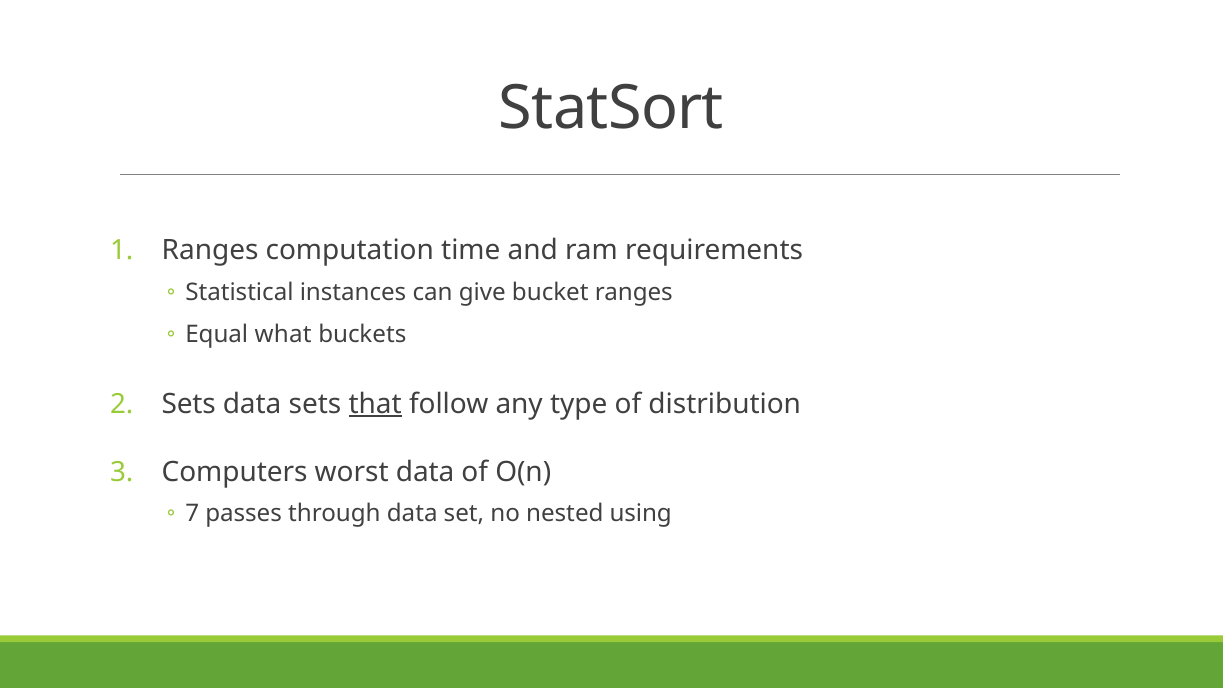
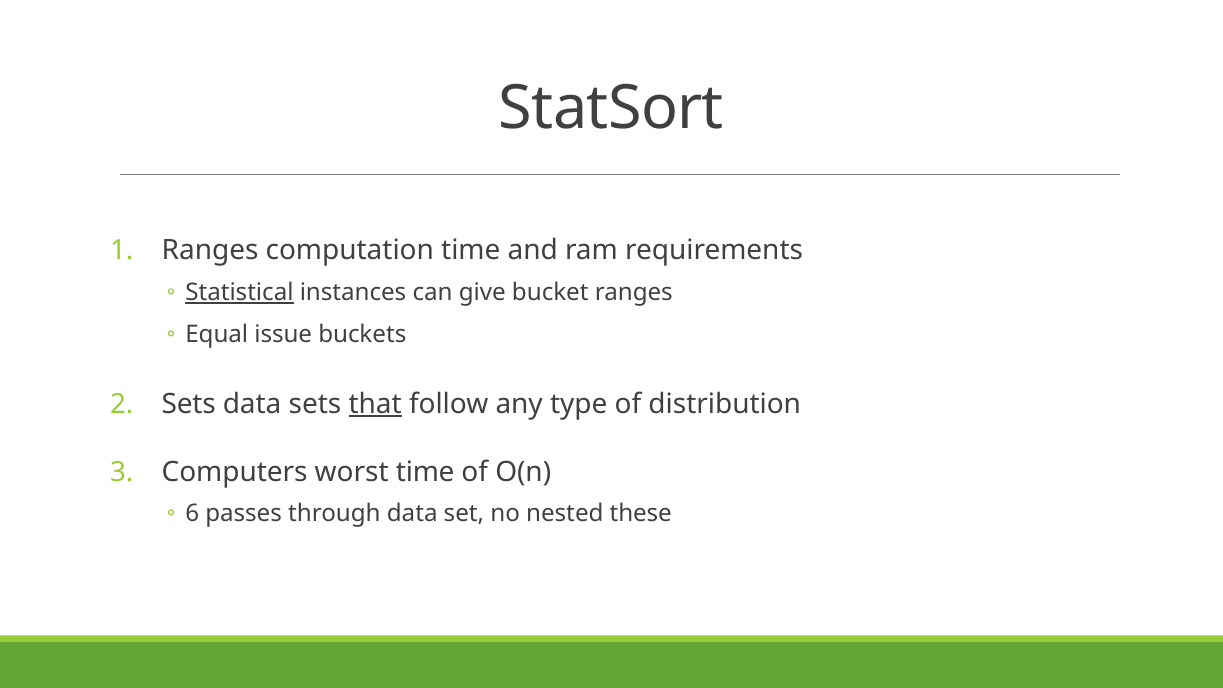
Statistical underline: none -> present (239, 293)
what: what -> issue (283, 335)
worst data: data -> time (425, 472)
7: 7 -> 6 (192, 514)
using: using -> these (641, 514)
